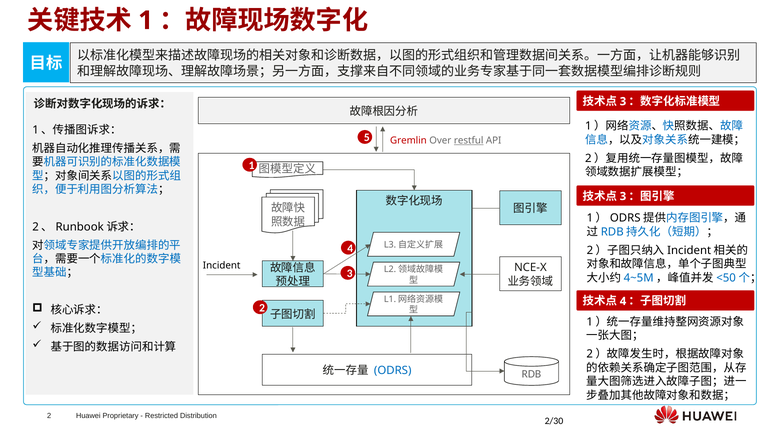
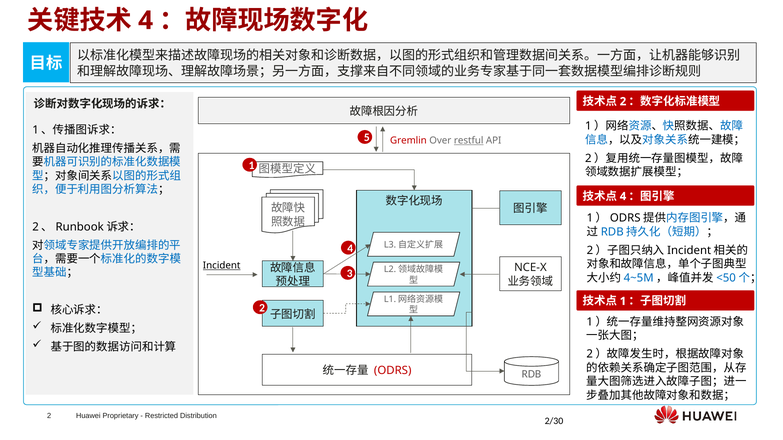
1: 1 -> 4 (146, 20)
3: 3 -> 2 (623, 102)
3: 3 -> 4 (623, 196)
Incident underline: none -> present (222, 266)
4: 4 -> 1 (623, 301)
ODRS colour: blue -> red (393, 371)
